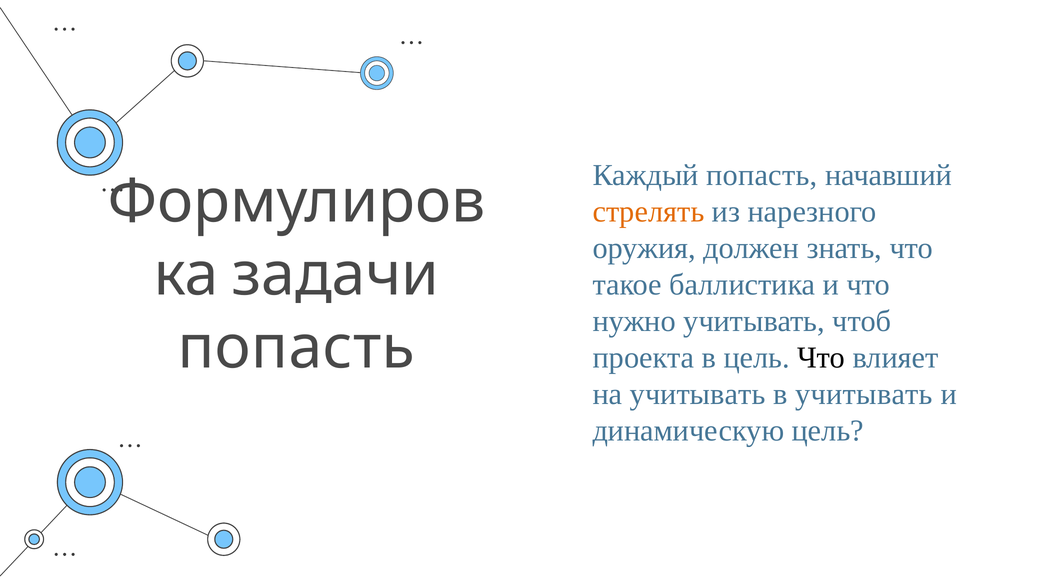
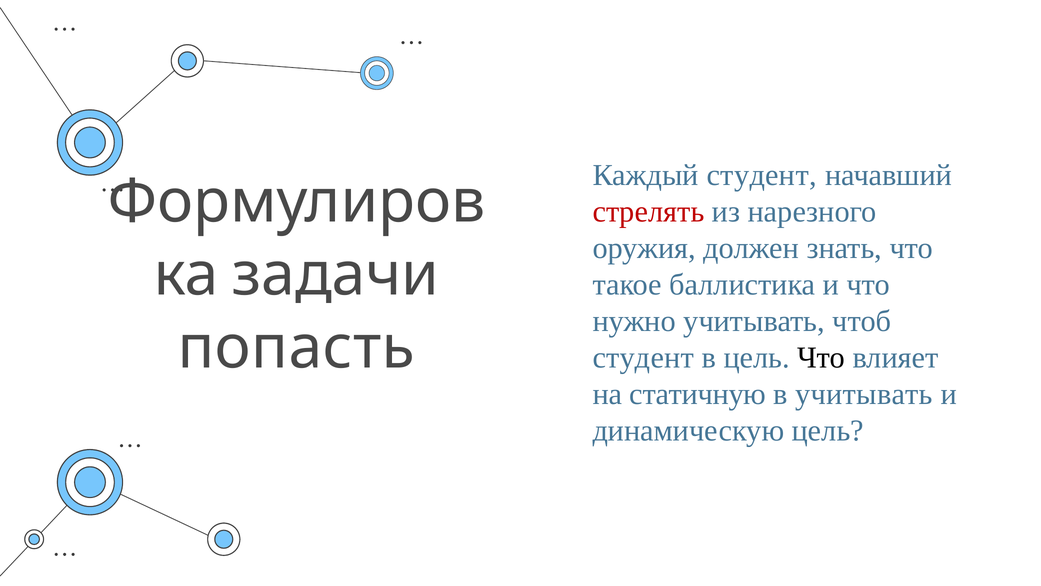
Каждый попасть: попасть -> студент (762, 175)
стрелять colour: orange -> red (648, 212)
проекта: проекта -> студент (643, 357)
на учитывать: учитывать -> статичную (698, 394)
